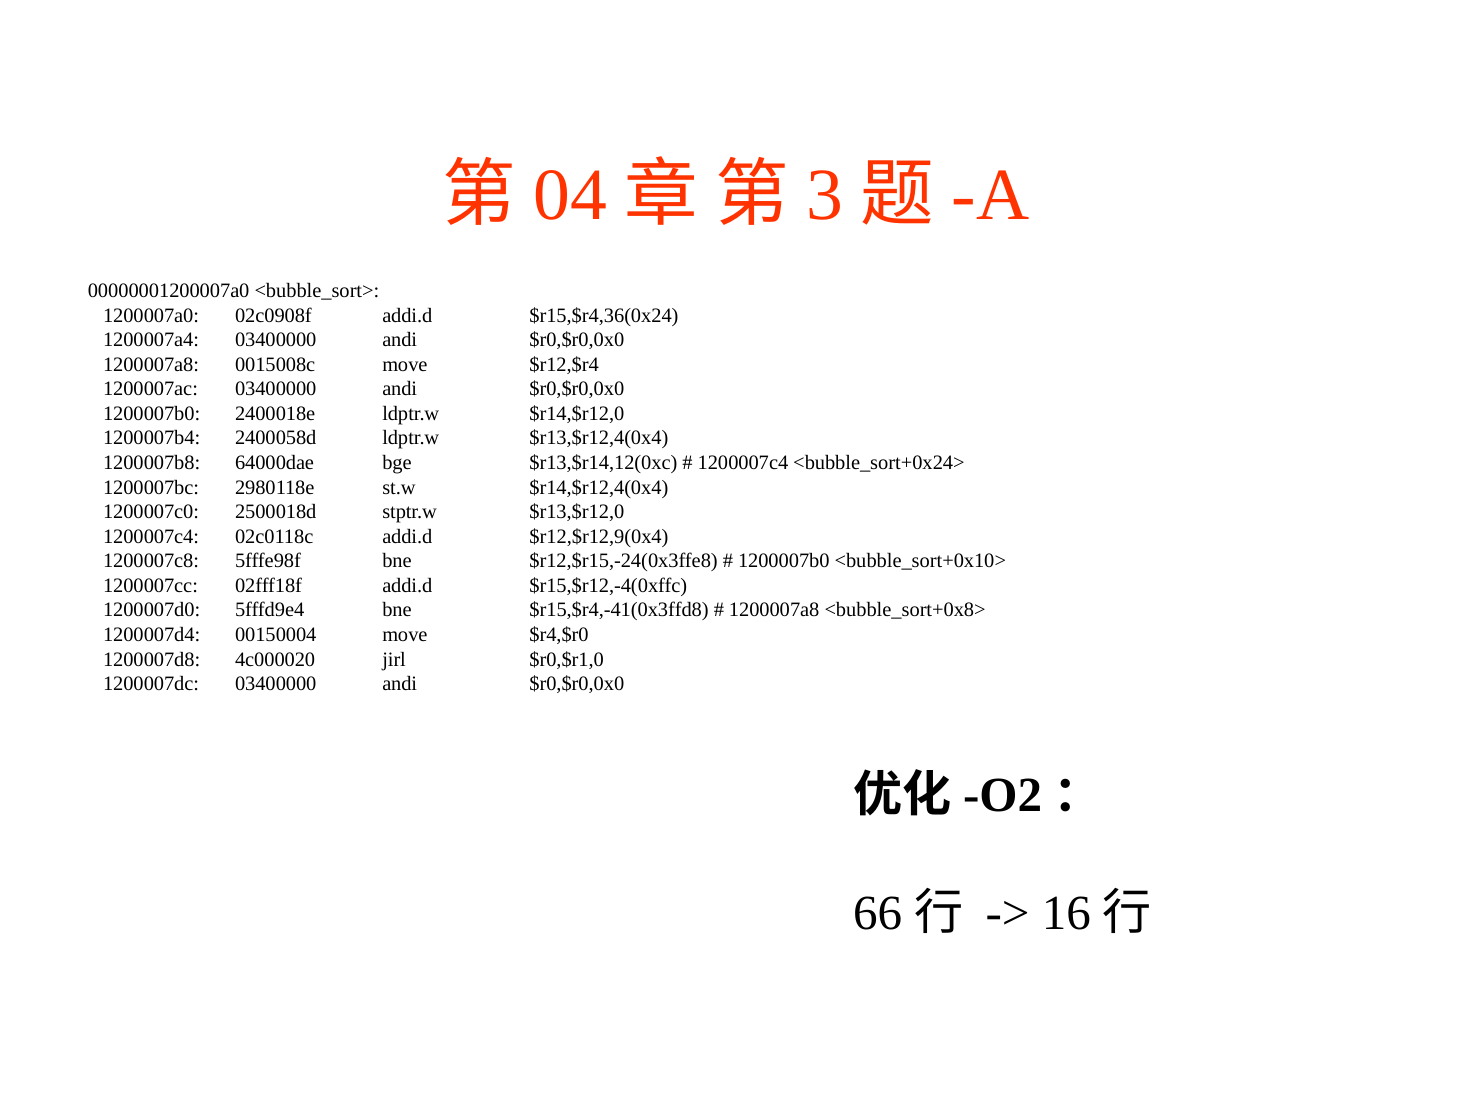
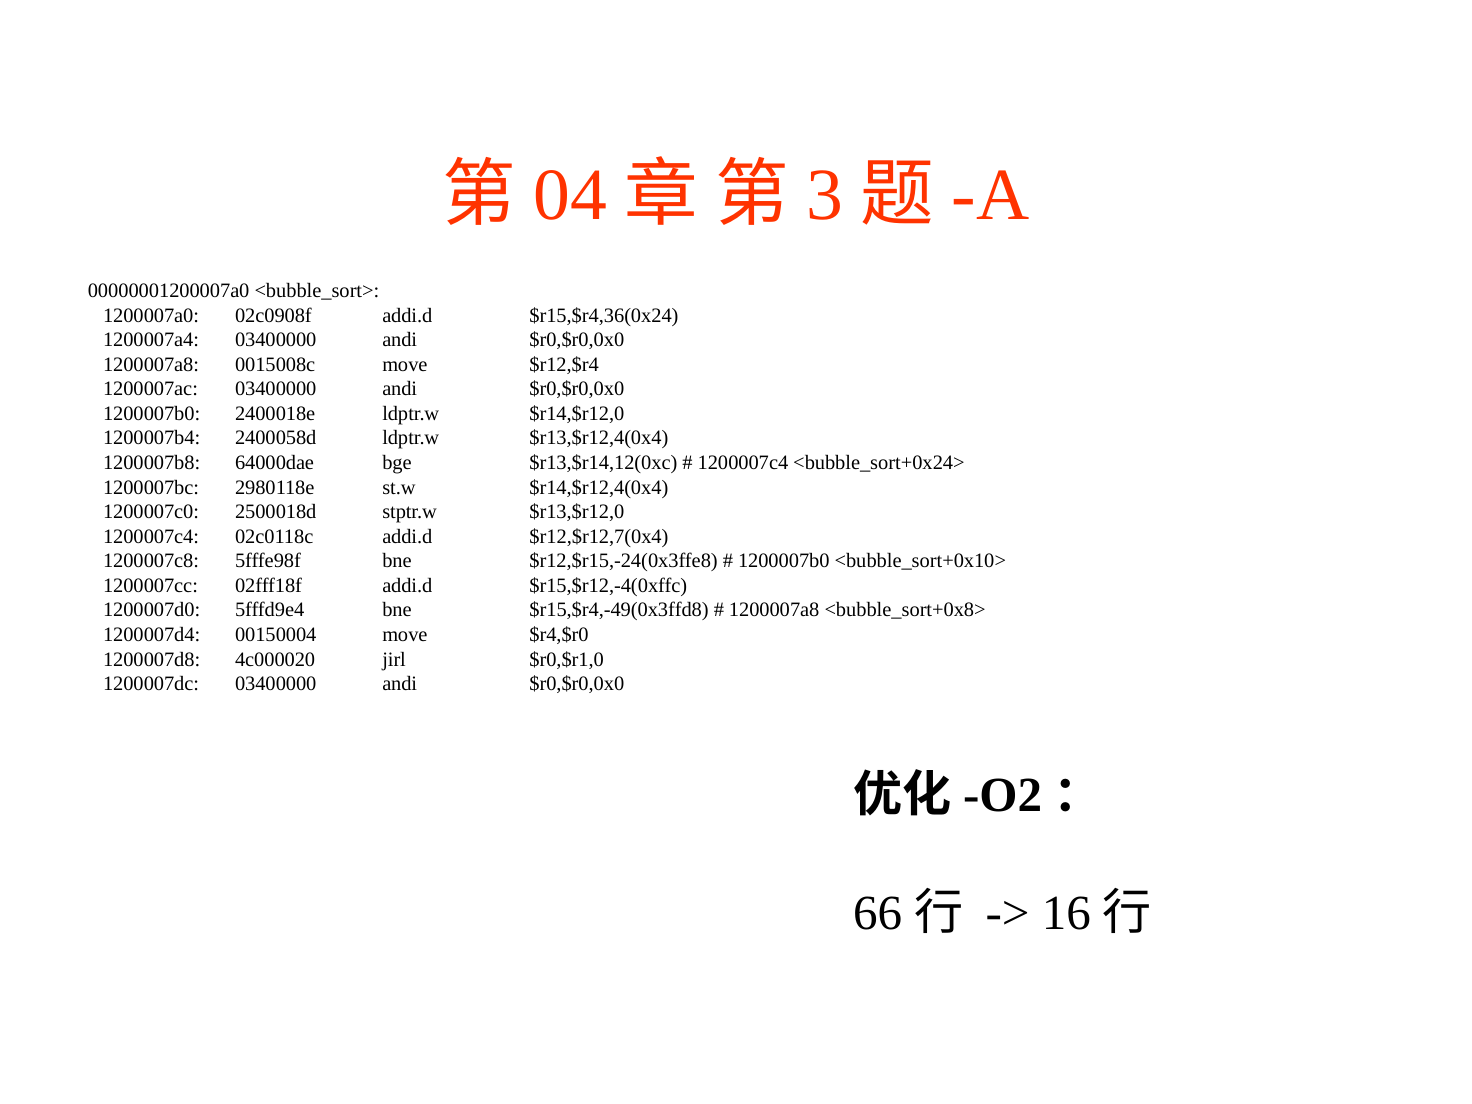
$r12,$r12,9(0x4: $r12,$r12,9(0x4 -> $r12,$r12,7(0x4 (599, 536)
$r15,$r4,-41(0x3ffd8: $r15,$r4,-41(0x3ffd8 -> $r15,$r4,-49(0x3ffd8 (619, 610)
